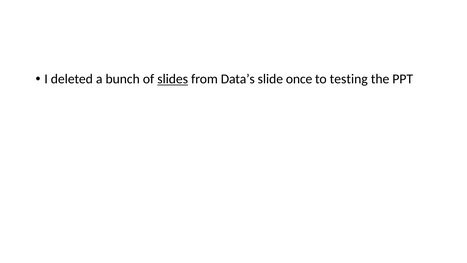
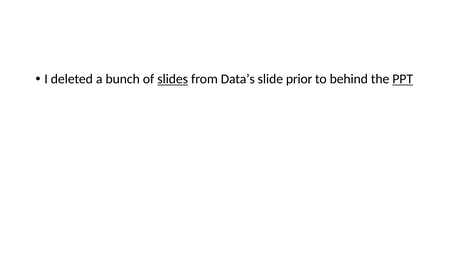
once: once -> prior (299, 79)
testing: testing -> behind (349, 79)
PPT underline: none -> present (403, 79)
